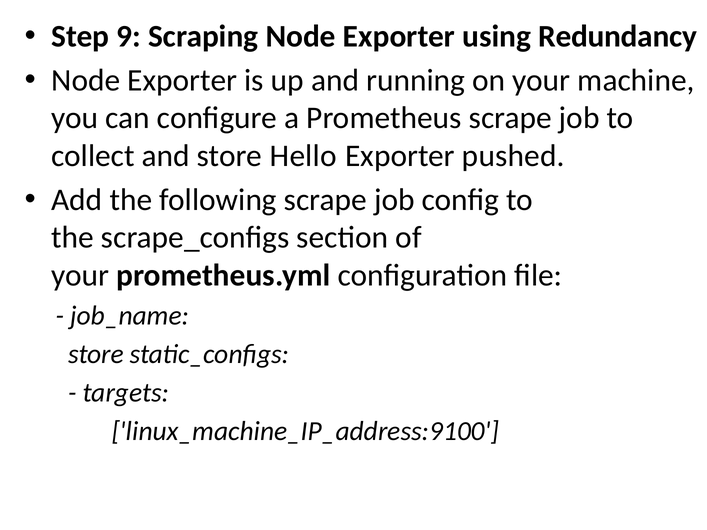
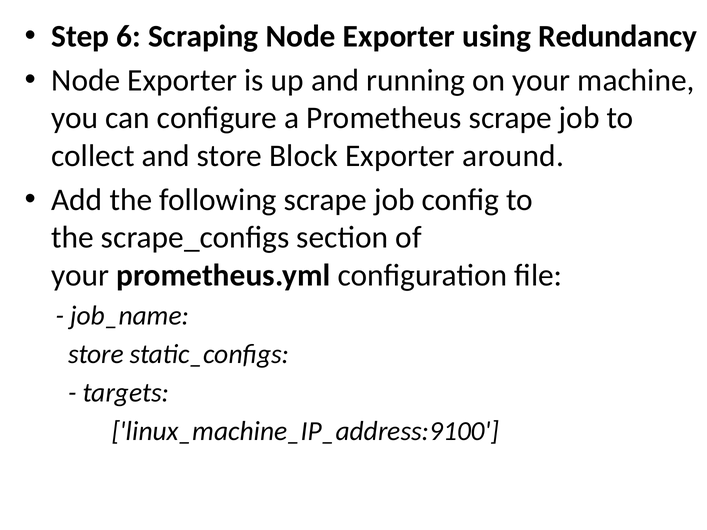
9: 9 -> 6 (129, 36)
Hello: Hello -> Block (303, 156)
pushed: pushed -> around (513, 156)
